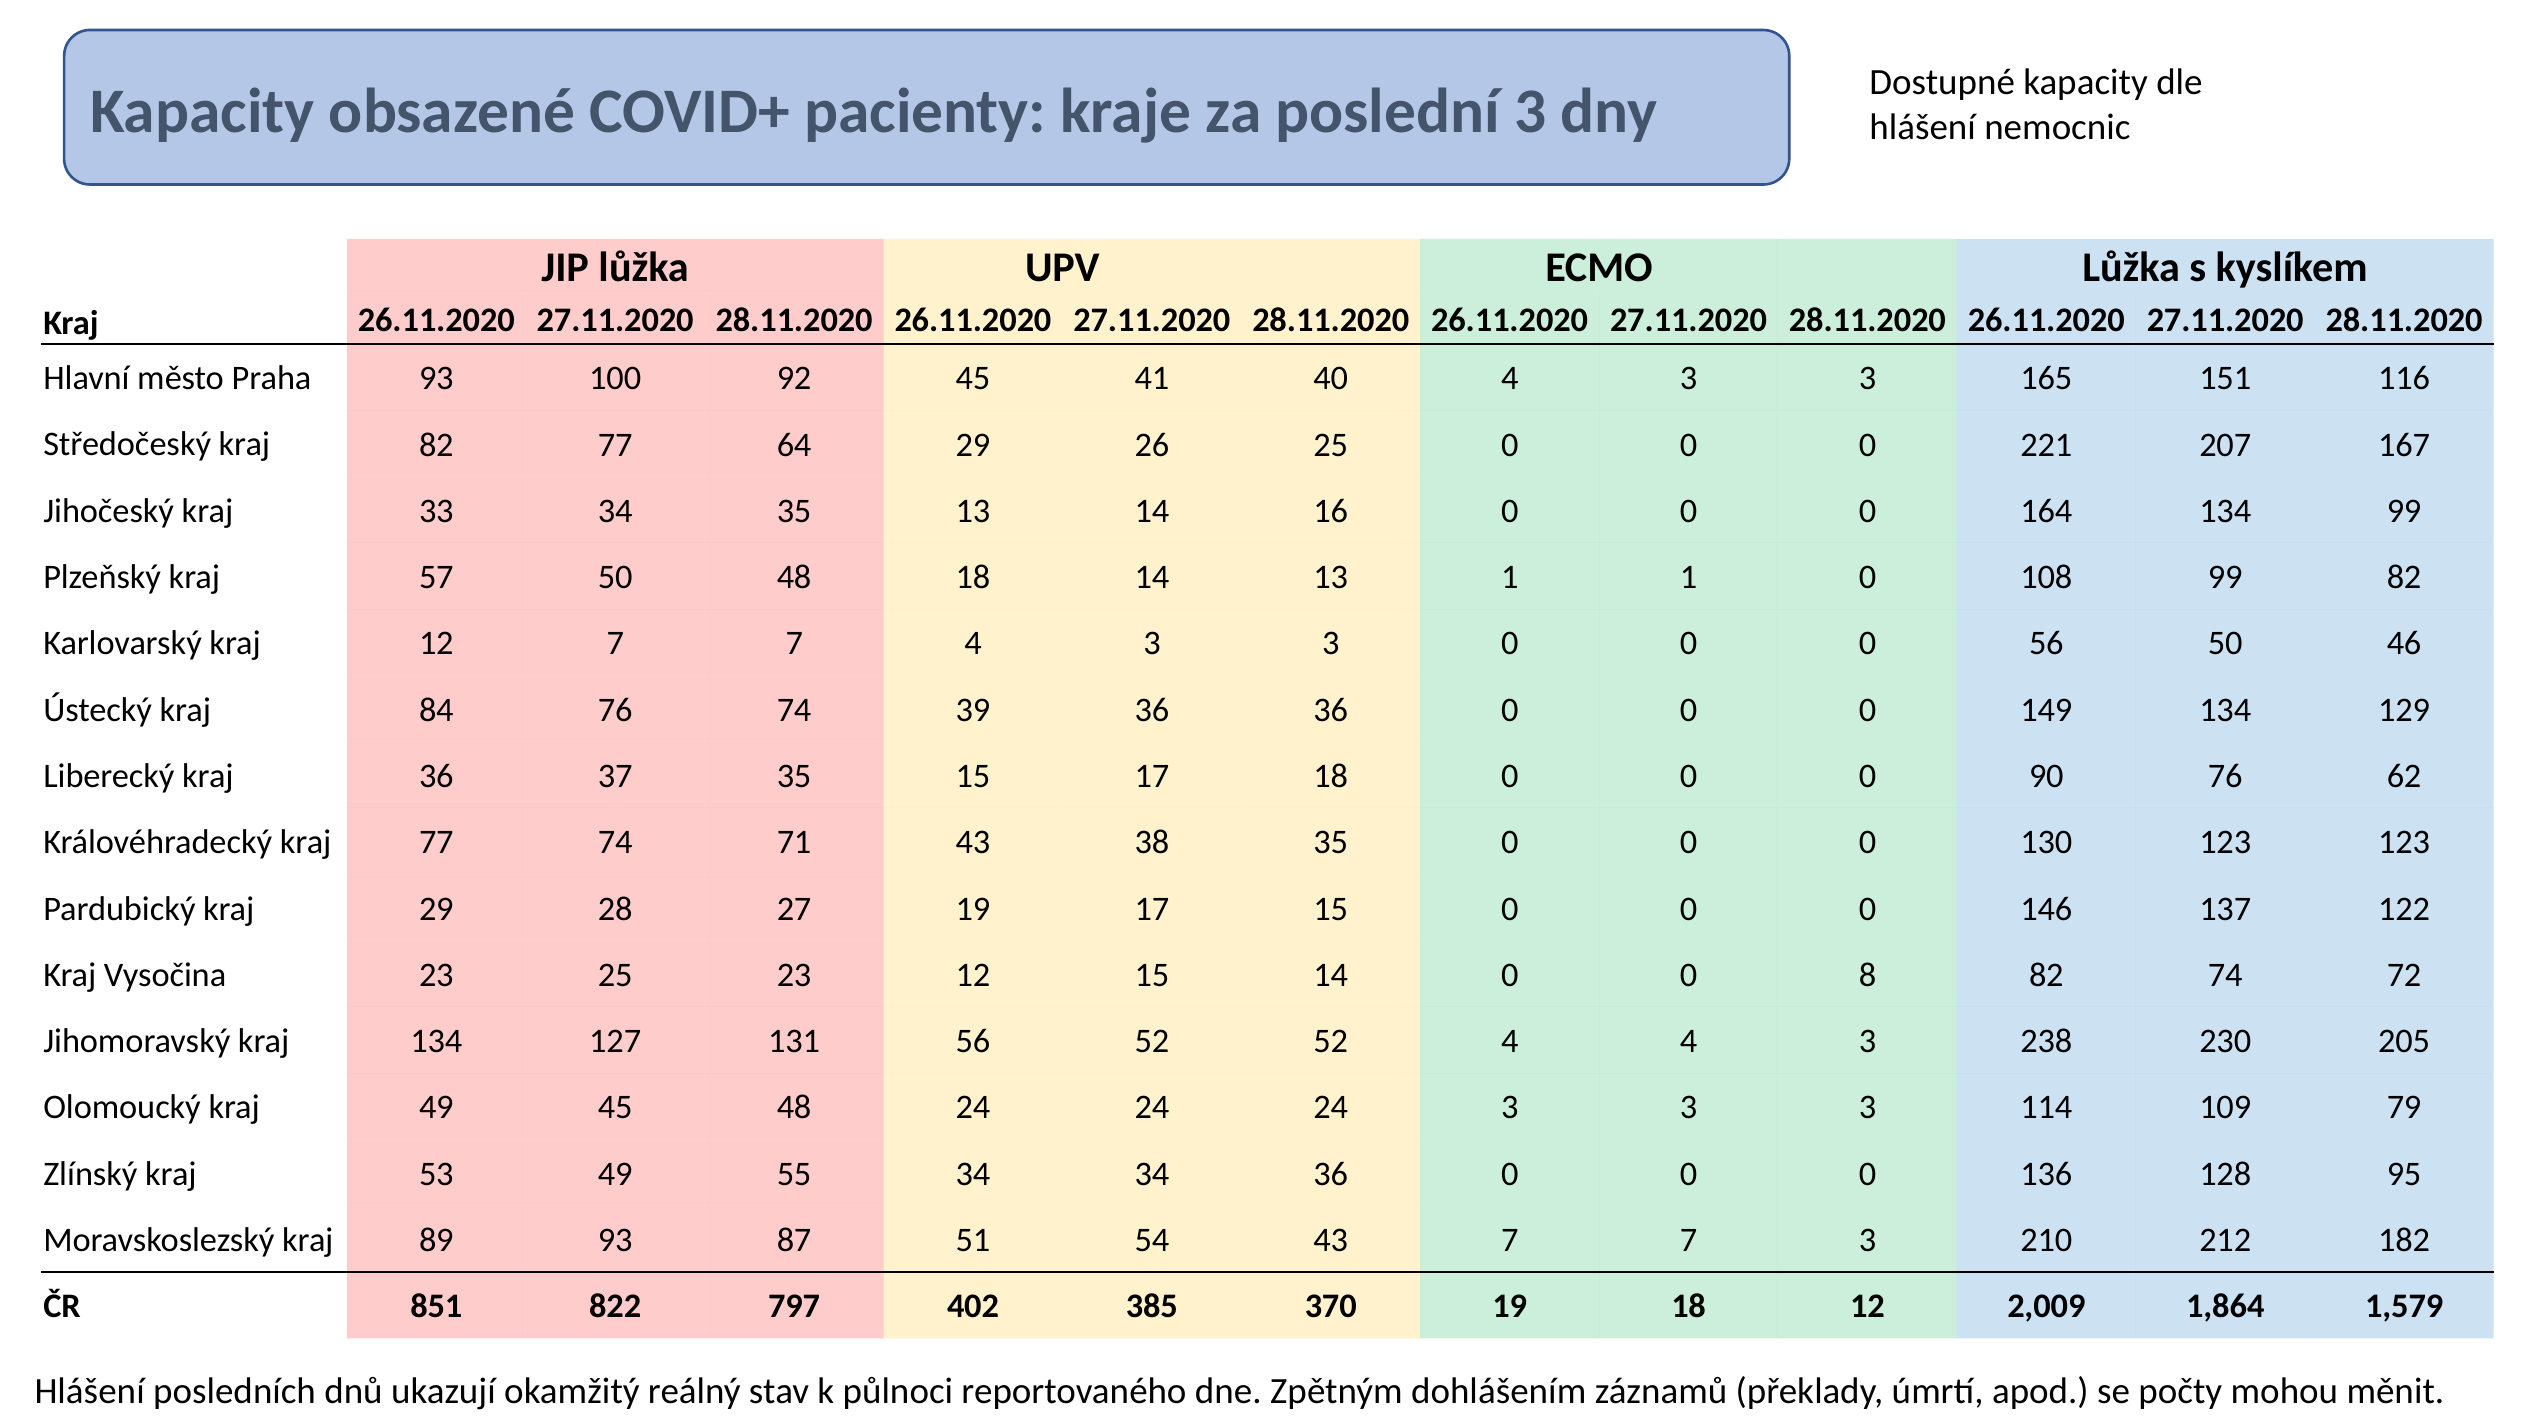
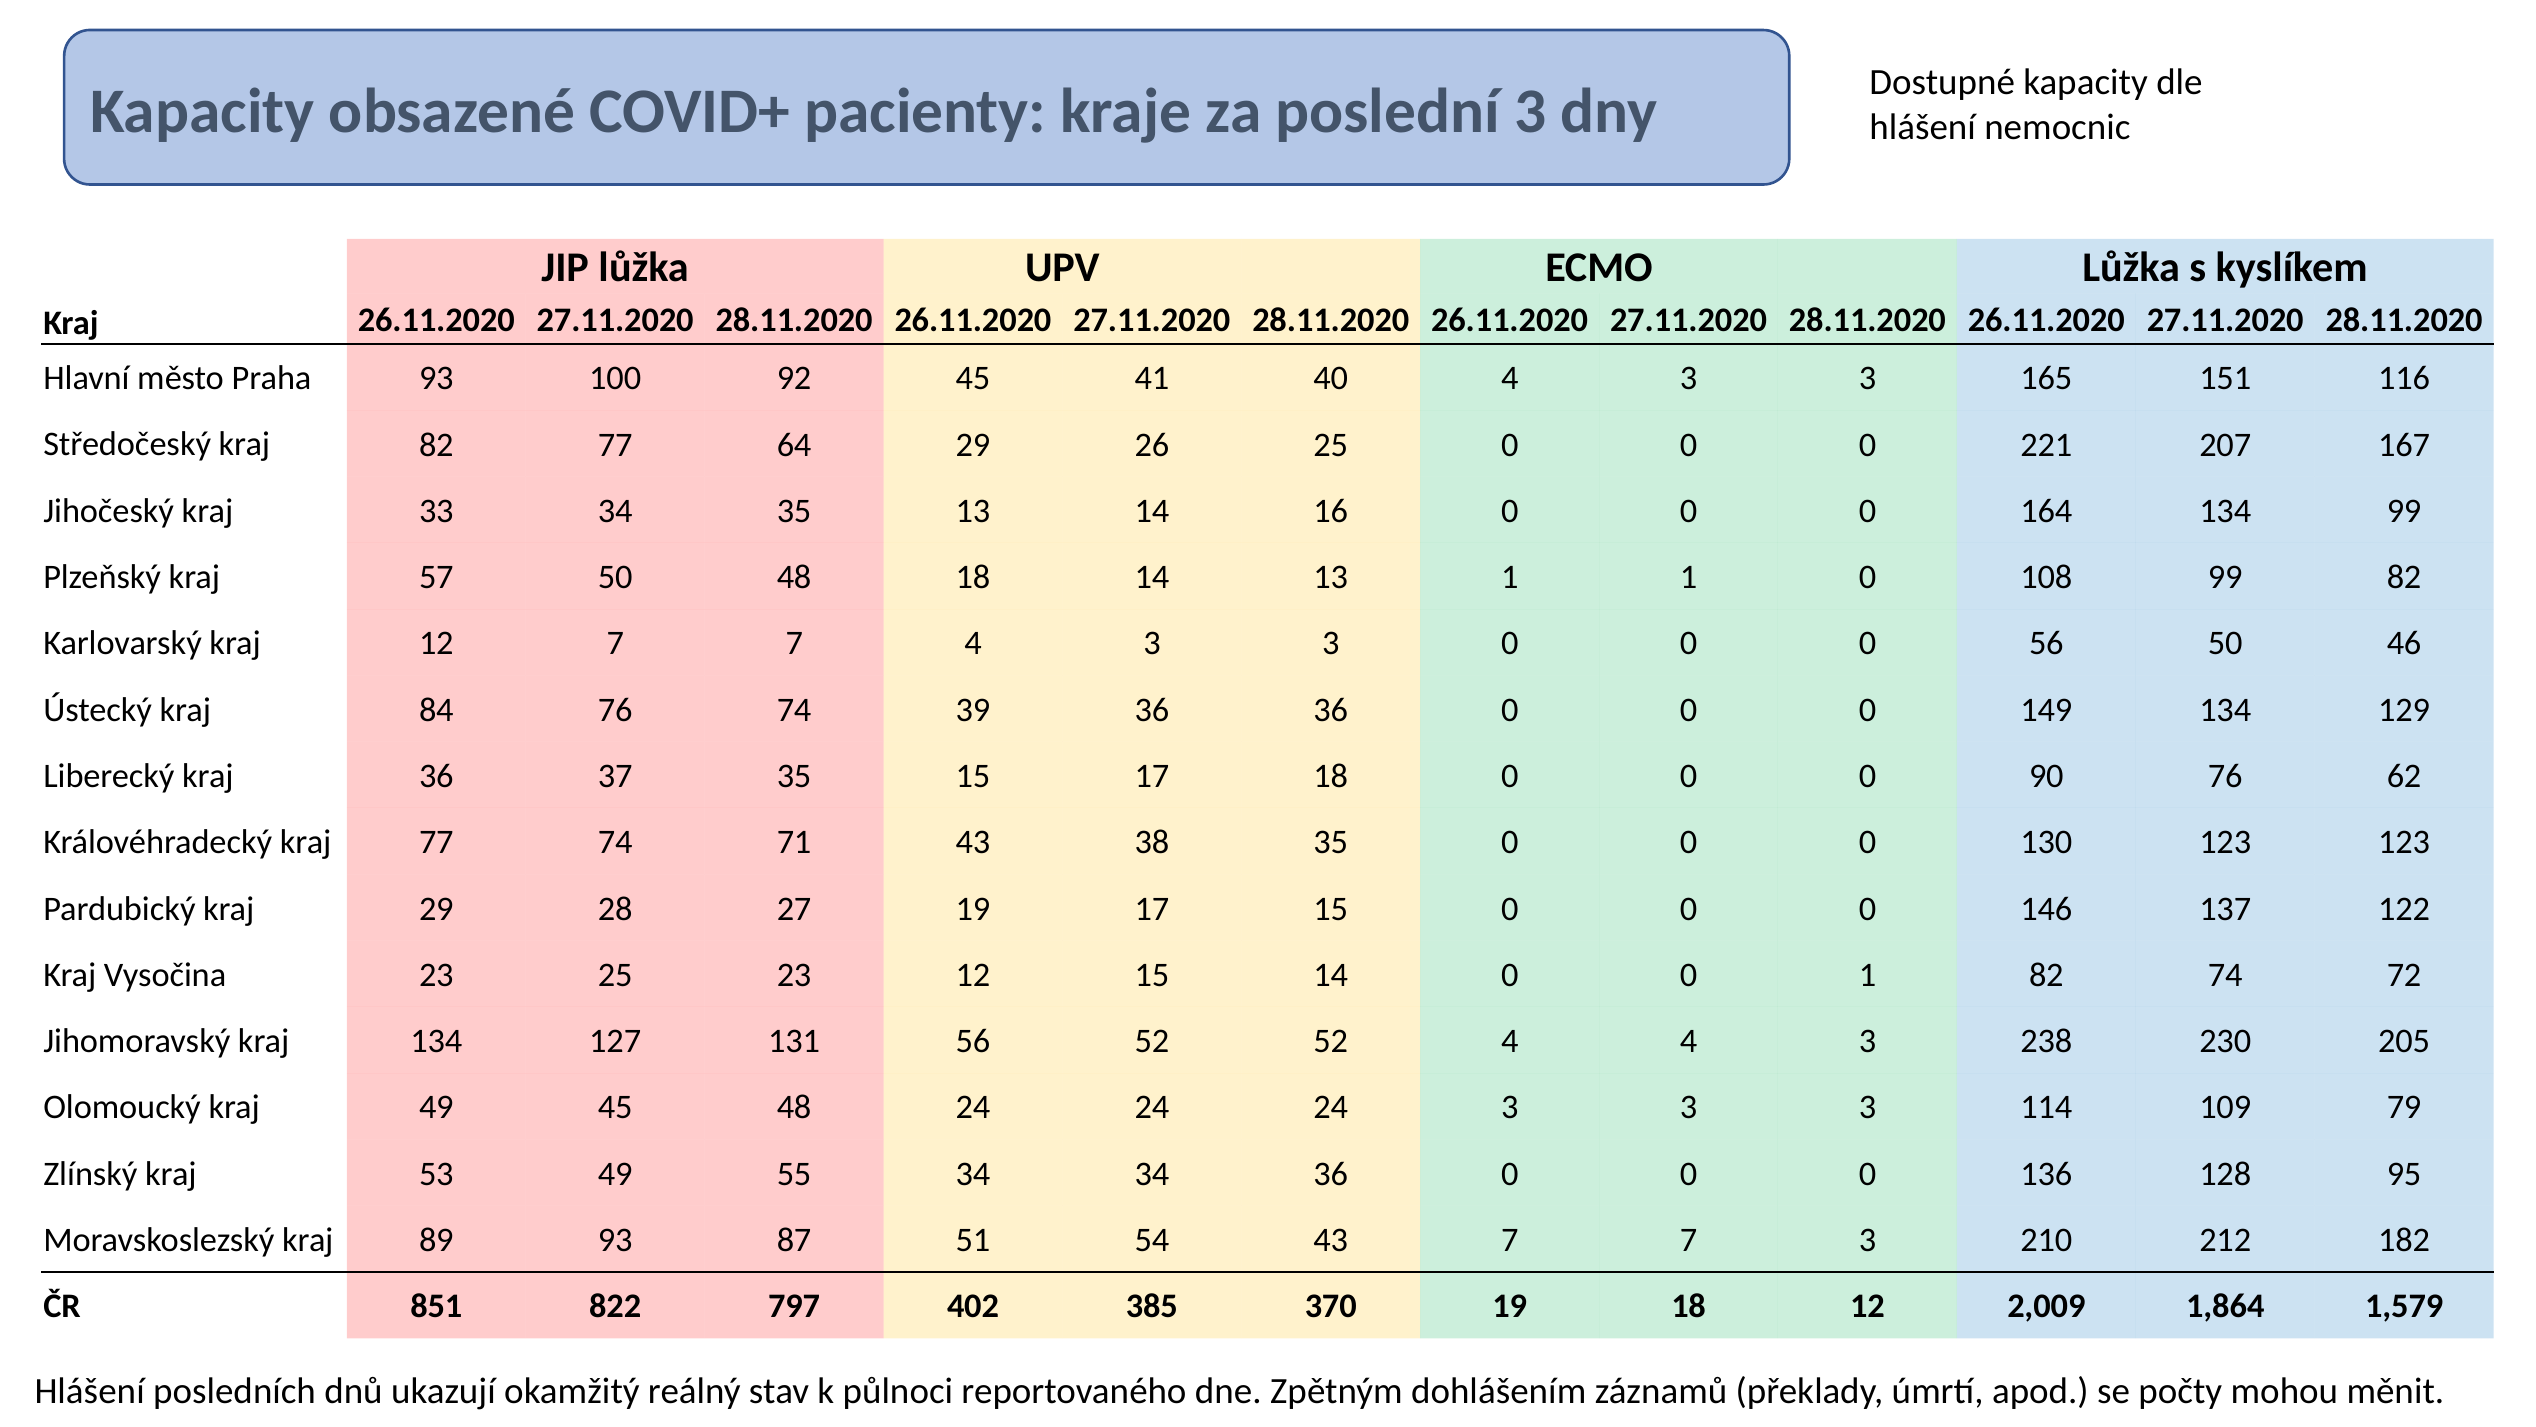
0 8: 8 -> 1 (1868, 975)
